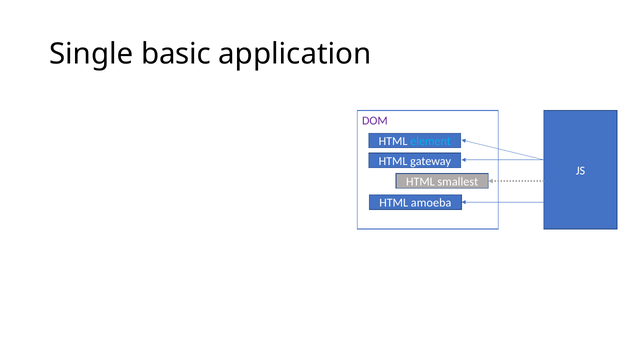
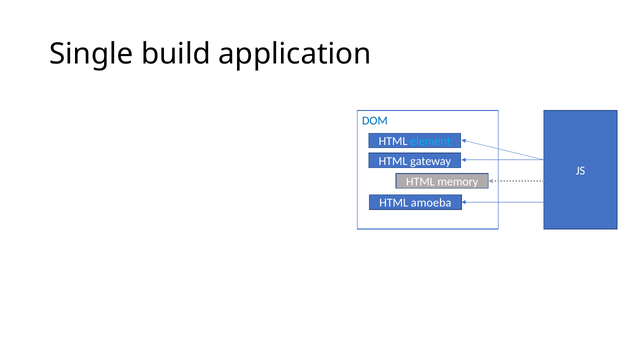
basic: basic -> build (176, 54)
DOM colour: purple -> blue (375, 121)
smallest: smallest -> memory (458, 182)
